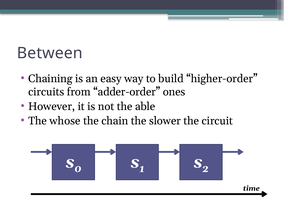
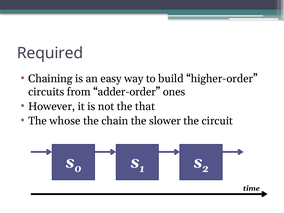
Between: Between -> Required (50, 53)
able: able -> that (145, 106)
